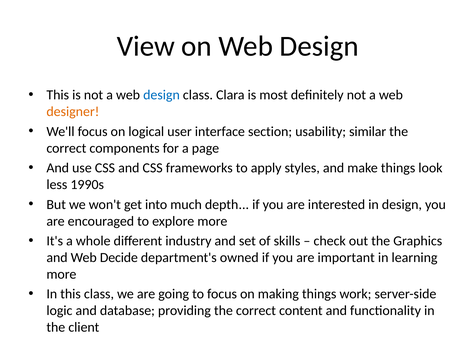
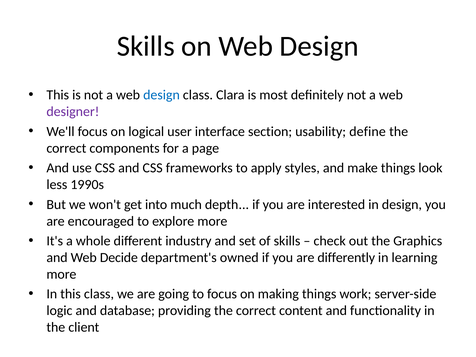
View: View -> Skills (146, 46)
designer colour: orange -> purple (73, 112)
similar: similar -> define (368, 131)
important: important -> differently (346, 258)
